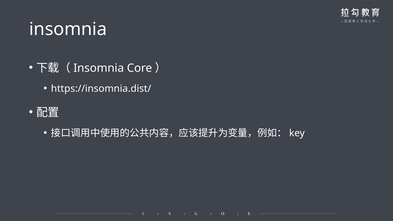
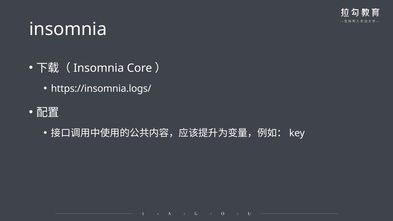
https://insomnia.dist/: https://insomnia.dist/ -> https://insomnia.logs/ (101, 89)
